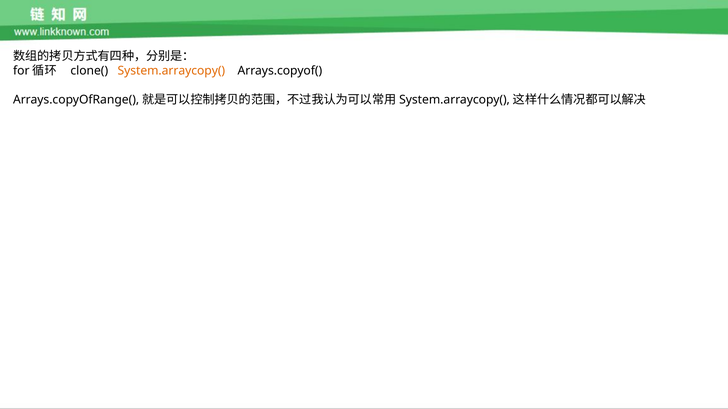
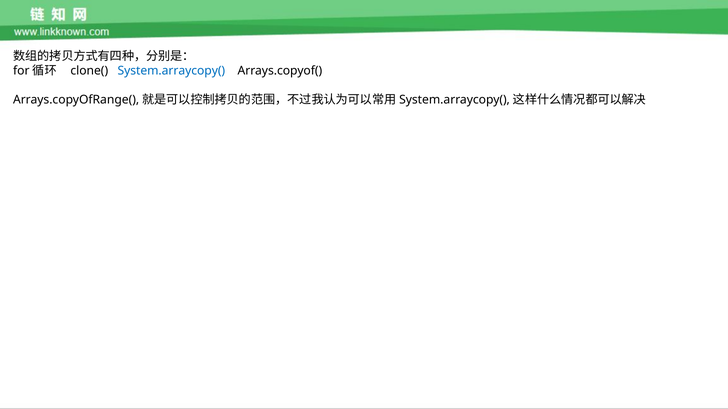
System.arraycopy( colour: orange -> blue (171, 71)
